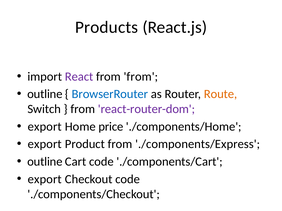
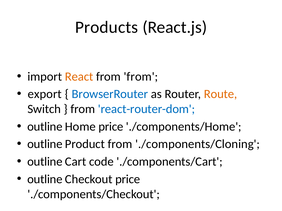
React colour: purple -> orange (79, 77)
outline: outline -> export (45, 94)
react-router-dom colour: purple -> blue (146, 109)
export: export -> outline (45, 127)
export: export -> outline (45, 144)
./components/Express: ./components/Express -> ./components/Cloning (198, 144)
export: export -> outline (45, 180)
Checkout code: code -> price (128, 180)
